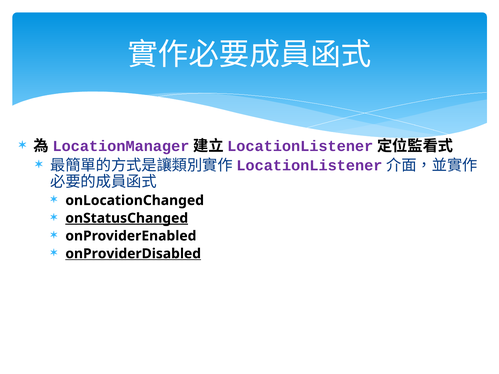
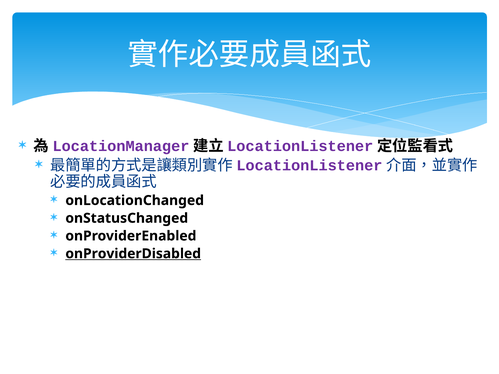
onStatusChanged underline: present -> none (127, 218)
